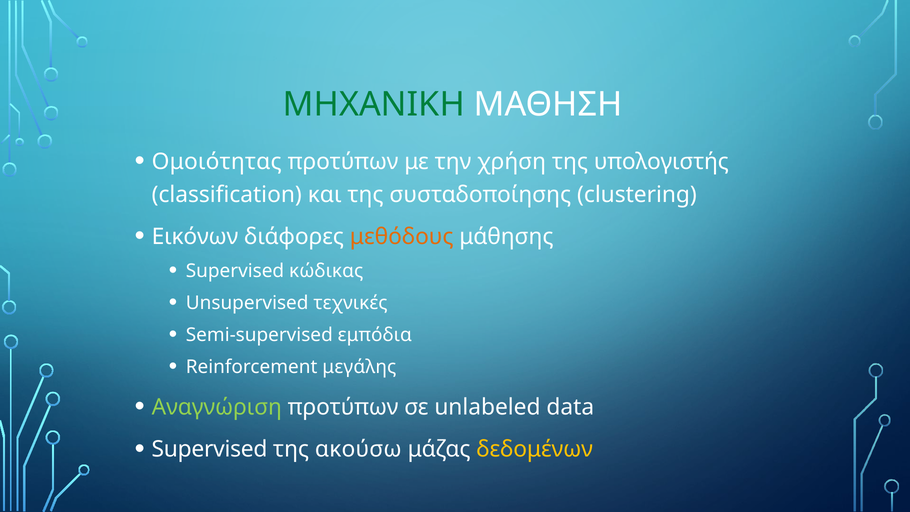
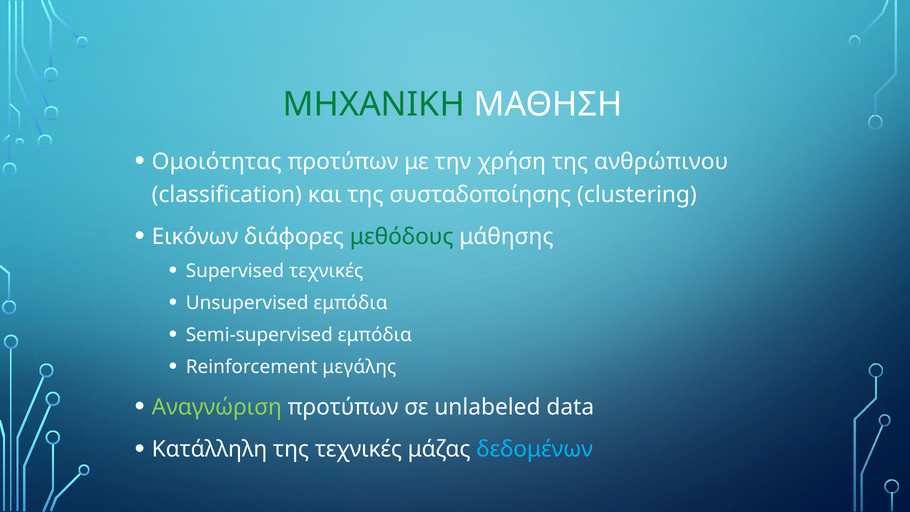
υπολογιστής: υπολογιστής -> ανθρώπινου (661, 162)
μεθόδους colour: orange -> green (402, 237)
Supervised κώδικας: κώδικας -> τεχνικές (326, 271)
Unsupervised τεχνικές: τεχνικές -> εμπόδια (350, 303)
Supervised: Supervised -> Κατάλληλη (209, 449)
της ακούσω: ακούσω -> τεχνικές (358, 449)
δεδομένων colour: yellow -> light blue (535, 449)
